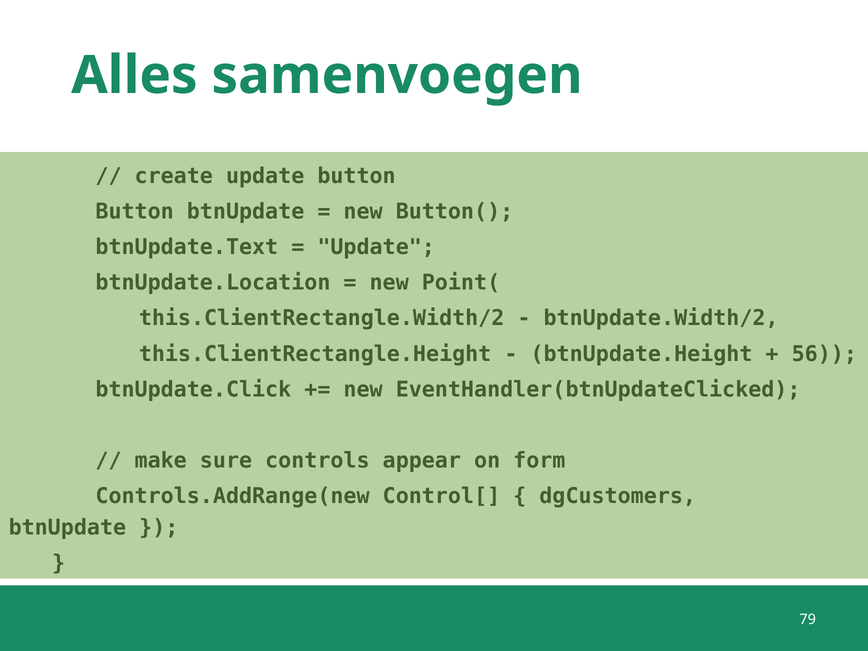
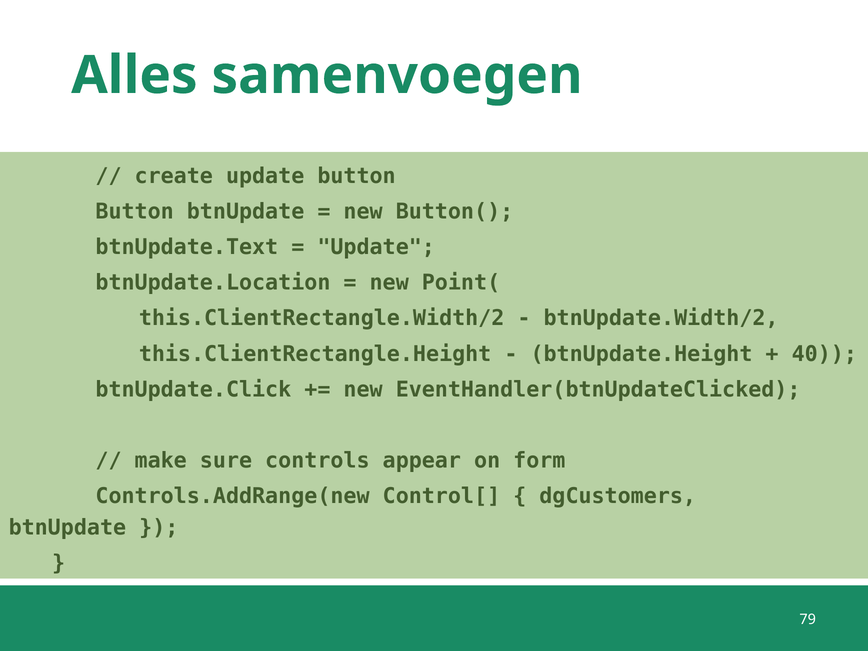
56: 56 -> 40 (824, 354)
